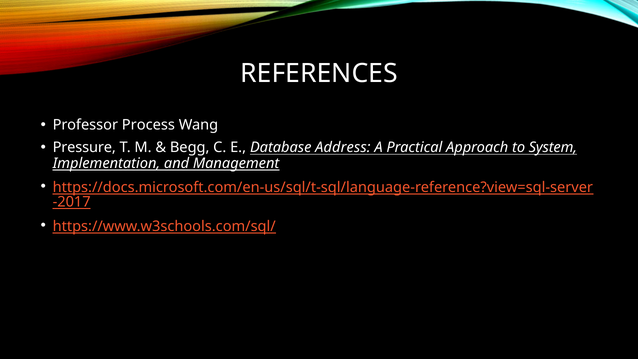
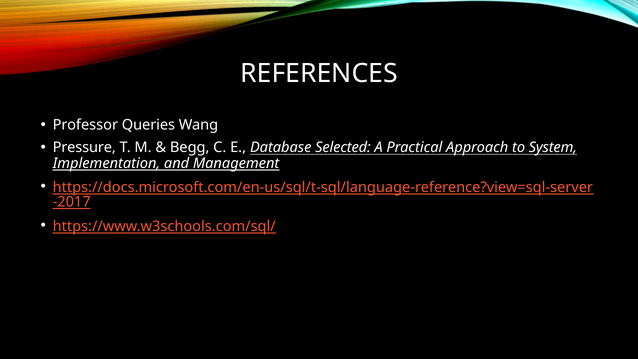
Process: Process -> Queries (148, 125)
Address: Address -> Selected (343, 147)
